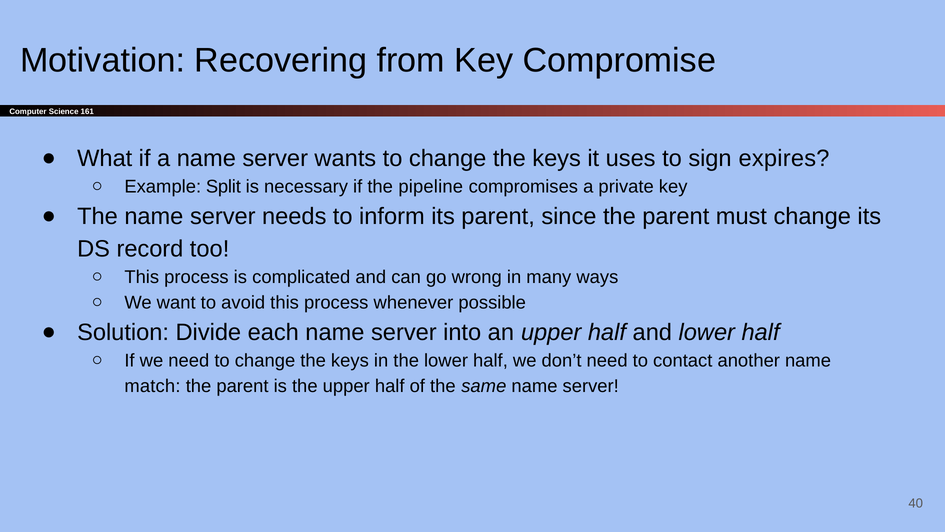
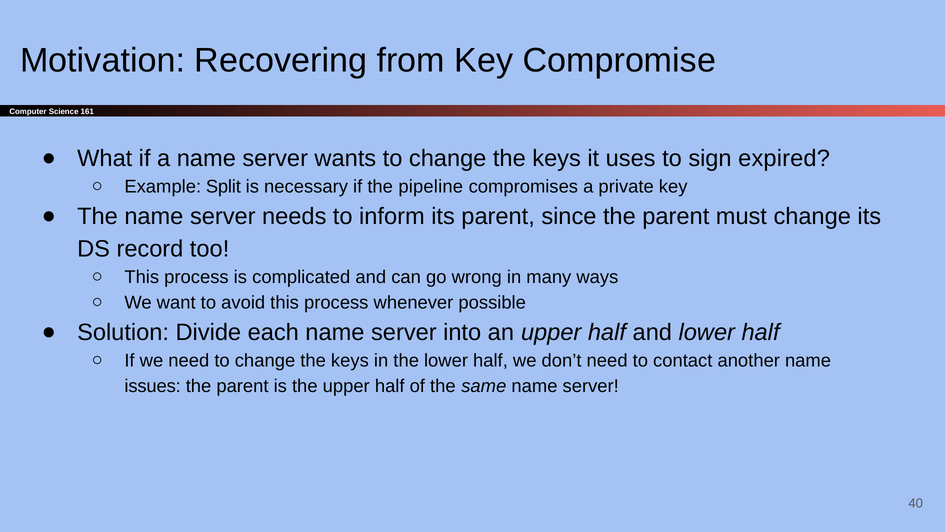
expires: expires -> expired (784, 158)
match: match -> issues (153, 386)
